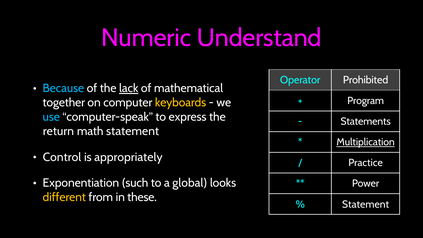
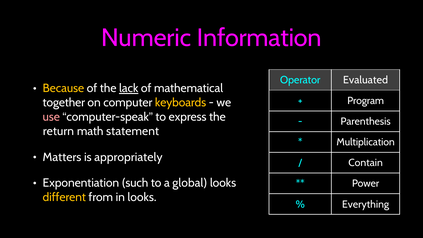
Understand: Understand -> Information (259, 38)
Prohibited: Prohibited -> Evaluated (366, 80)
Because colour: light blue -> yellow (63, 88)
use colour: light blue -> pink (51, 117)
Statements: Statements -> Parenthesis (366, 121)
Multiplication underline: present -> none (366, 142)
Control: Control -> Matters (62, 157)
Practice: Practice -> Contain (366, 163)
in these: these -> looks (142, 197)
Statement: Statement -> Everything (366, 204)
